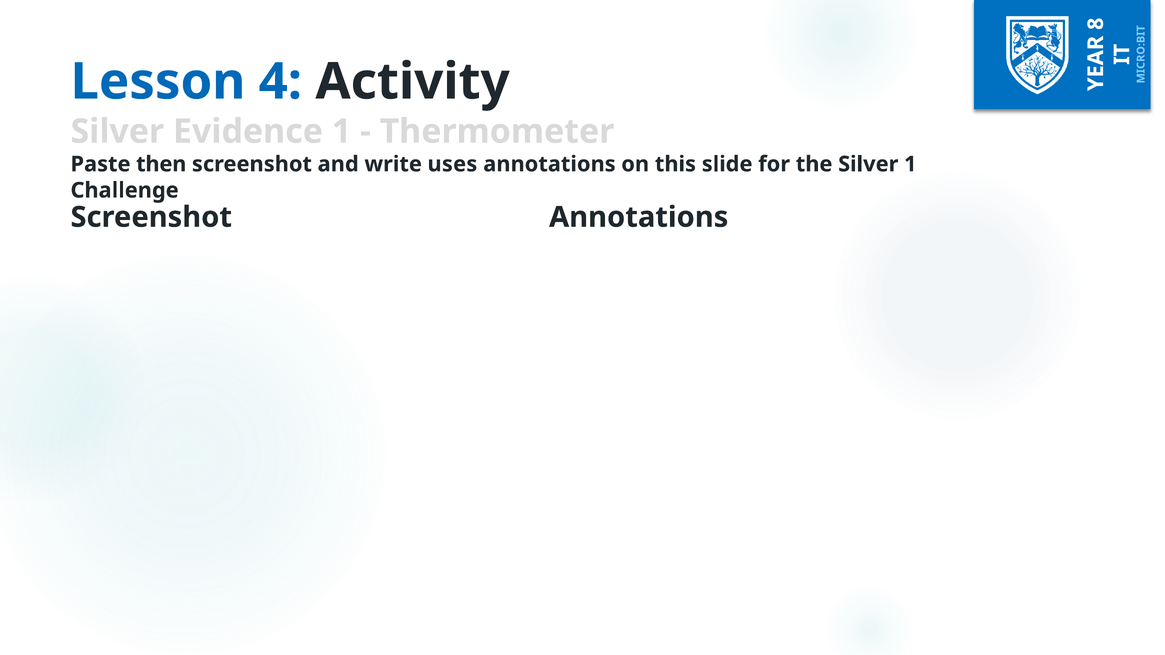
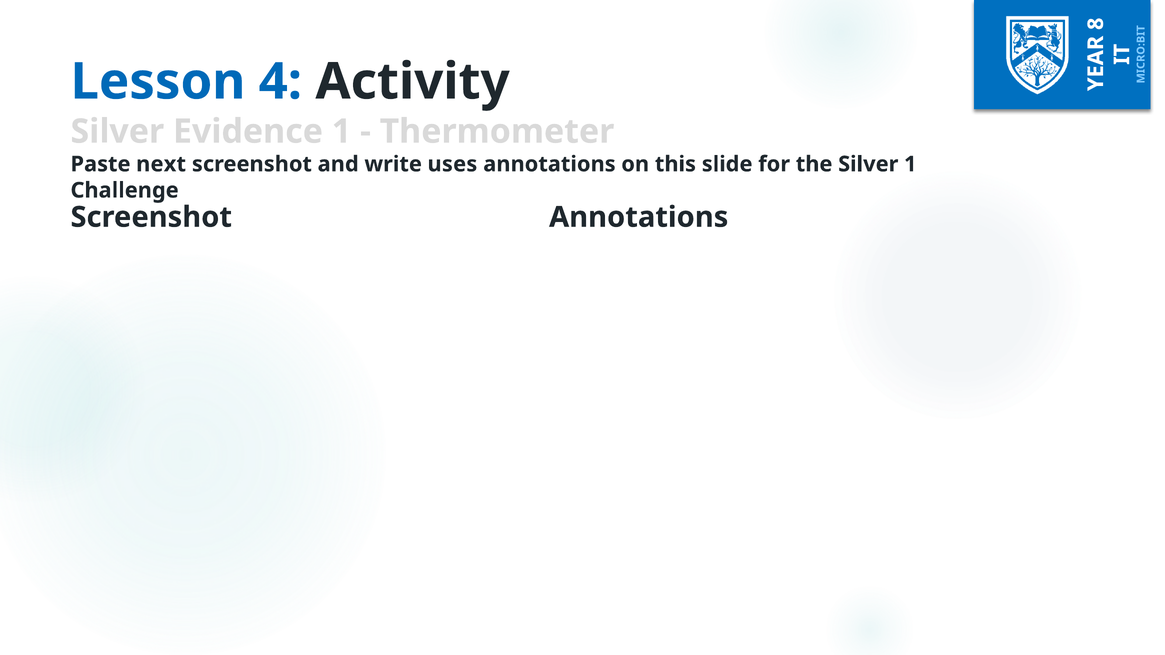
then: then -> next (161, 164)
